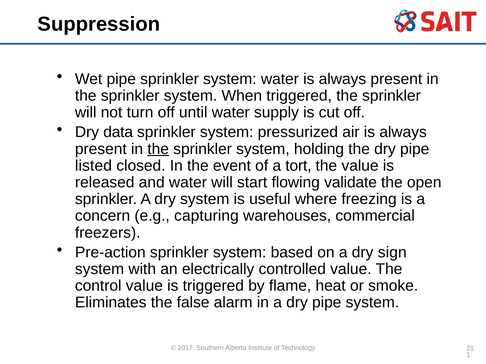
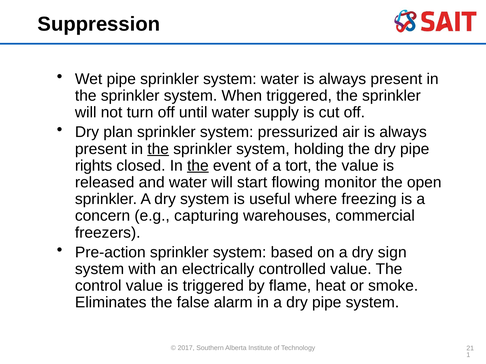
data: data -> plan (118, 132)
listed: listed -> rights (94, 166)
the underline: none -> present (198, 166)
validate: validate -> monitor (350, 183)
